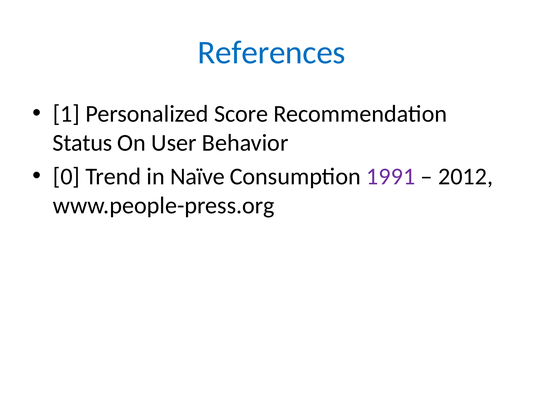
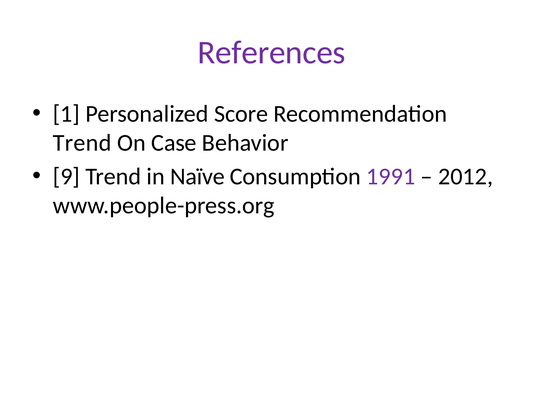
References colour: blue -> purple (272, 53)
Status: Status -> Trend (82, 143)
User: User -> Case (174, 143)
0: 0 -> 9 (66, 177)
